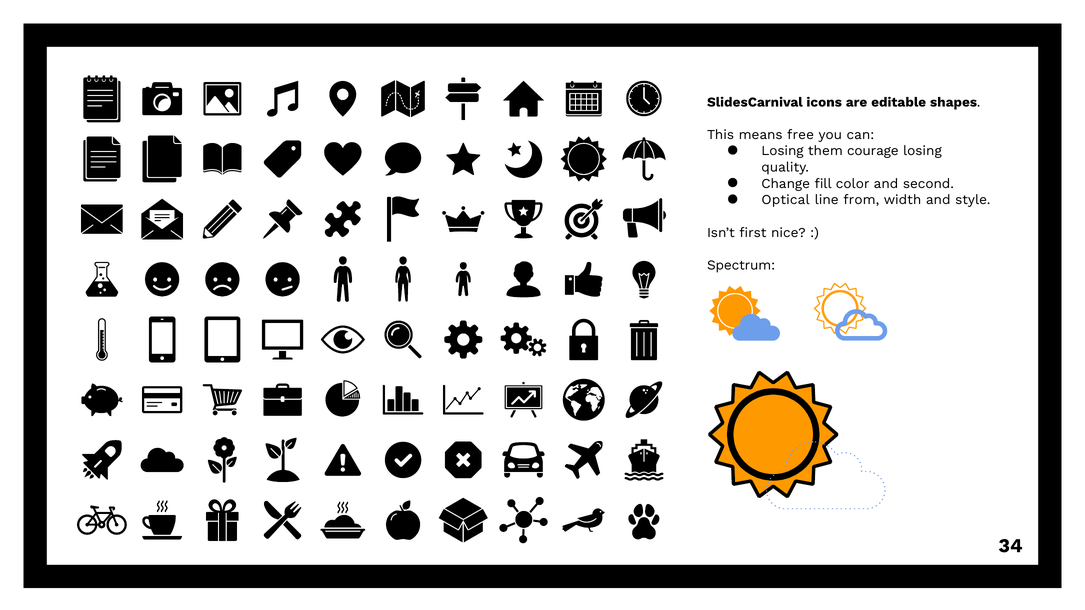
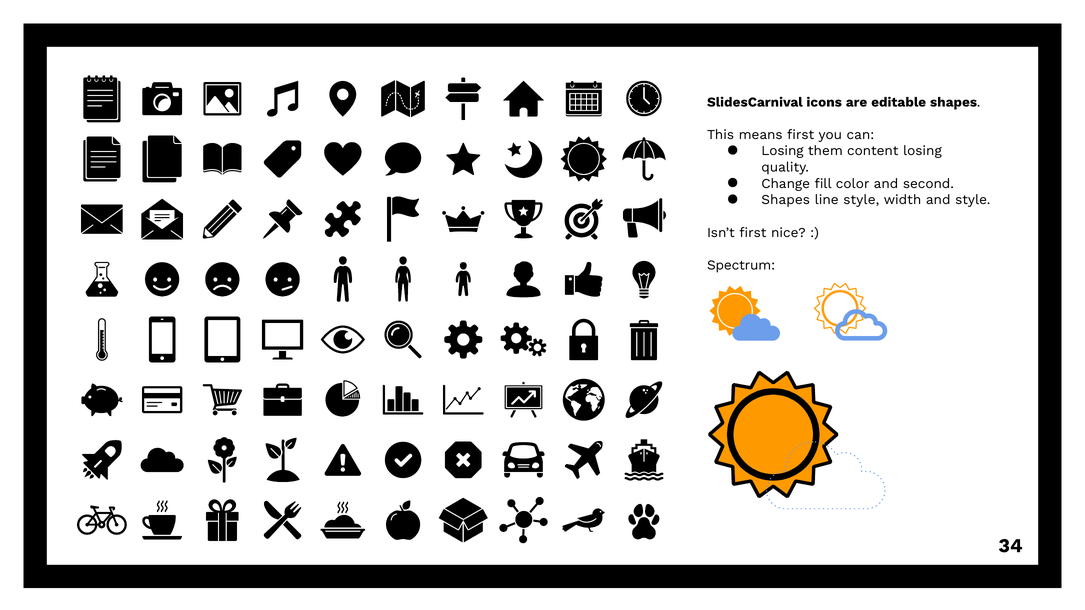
means free: free -> first (801, 135)
courage: courage -> content (873, 151)
Optical: Optical -> Shapes (786, 200)
line from: from -> style (861, 200)
